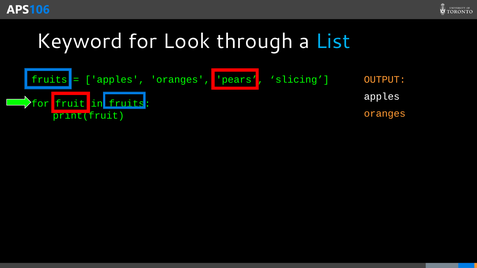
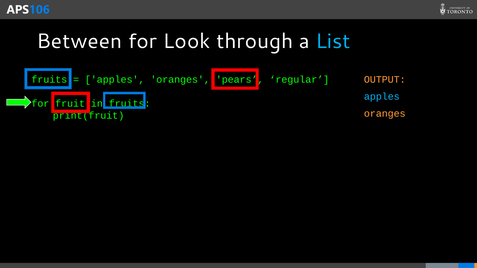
Keyword: Keyword -> Between (79, 41)
slicing: slicing -> regular (299, 80)
apples colour: white -> light blue (382, 97)
